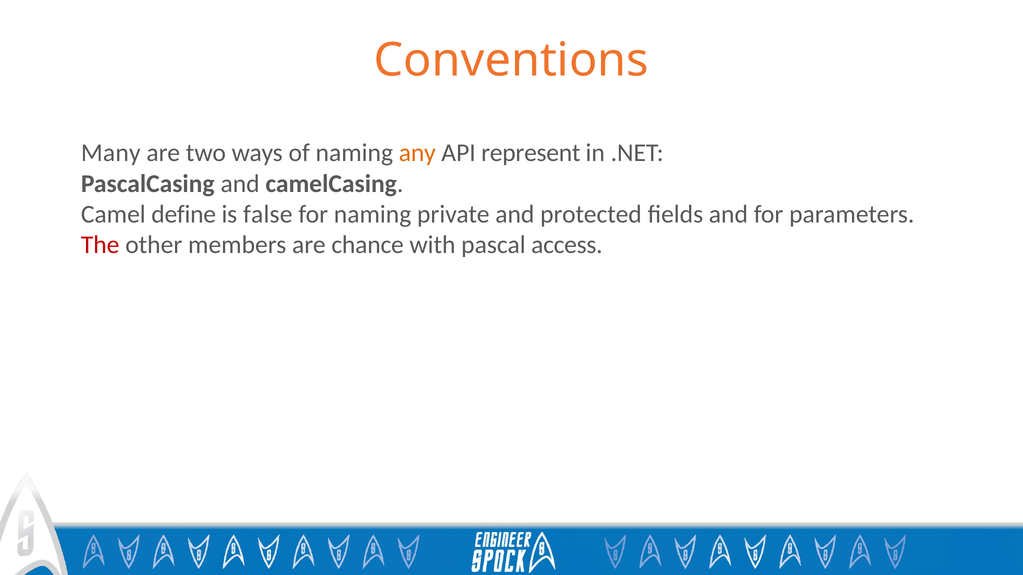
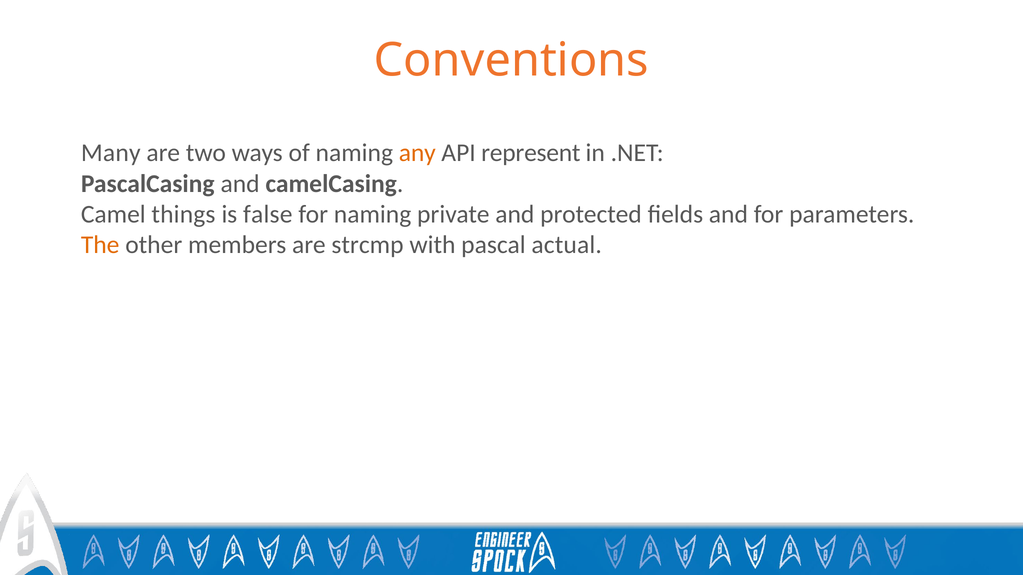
define: define -> things (183, 215)
The colour: red -> orange (100, 245)
chance: chance -> strcmp (368, 245)
access: access -> actual (567, 245)
